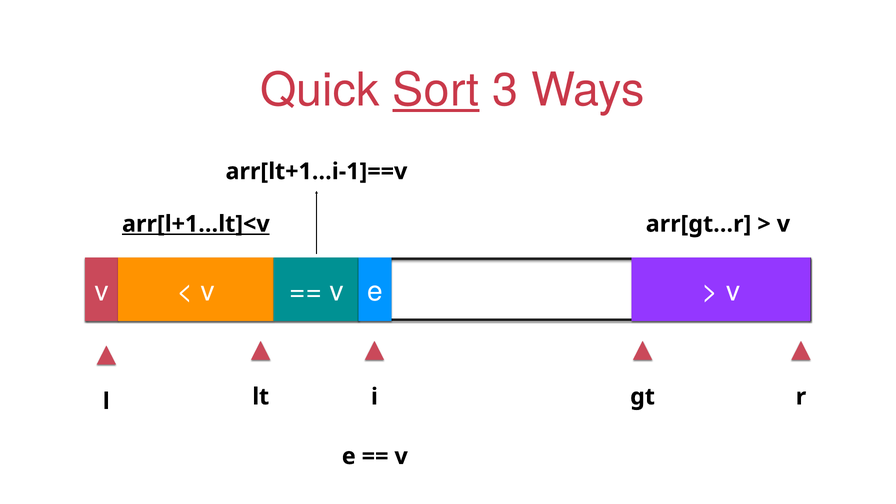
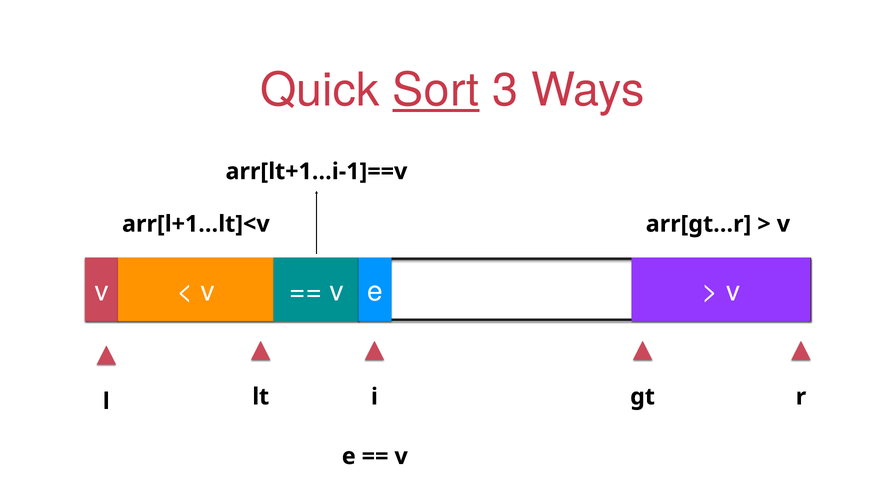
arr[l+1…lt]<v underline: present -> none (196, 224)
